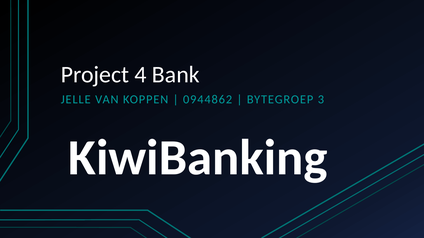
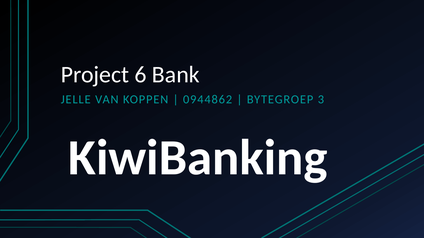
4: 4 -> 6 (141, 75)
